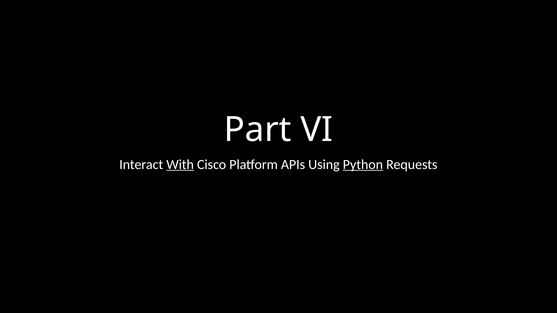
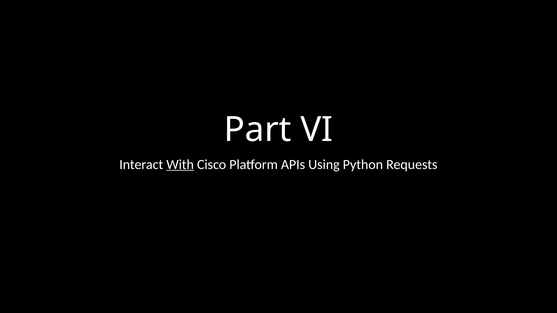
Python underline: present -> none (363, 165)
